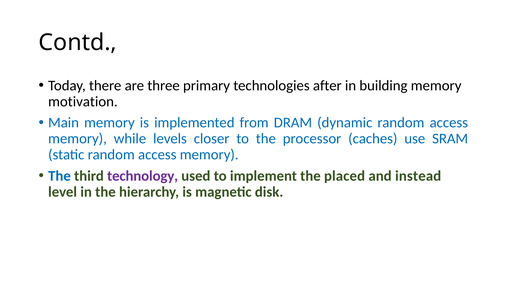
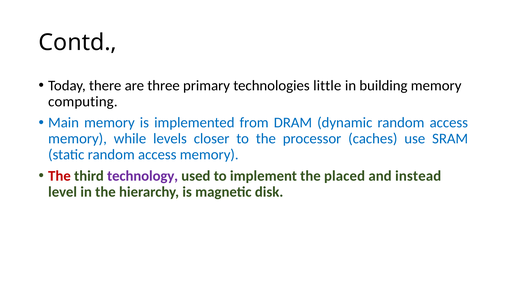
after: after -> little (327, 86)
motivation: motivation -> computing (83, 102)
The colour: blue -> red (59, 176)
